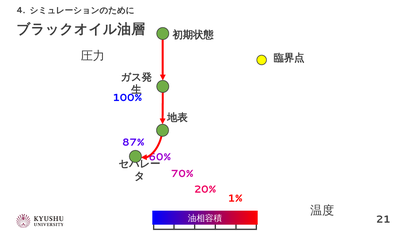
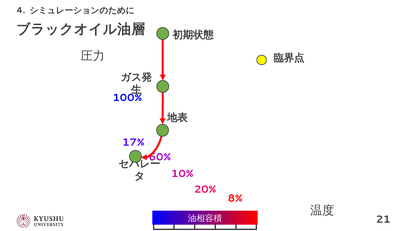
87%: 87% -> 17% (133, 142)
70%: 70% -> 10% (182, 174)
1%: 1% -> 8% (235, 198)
